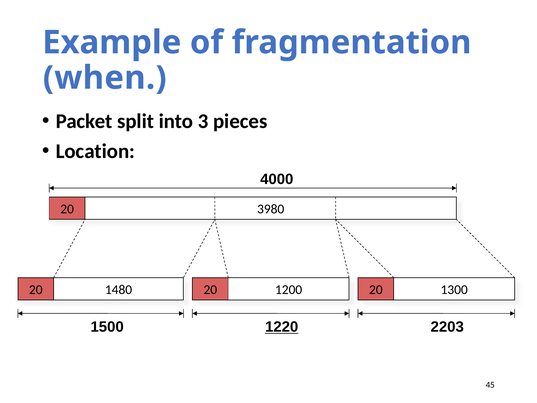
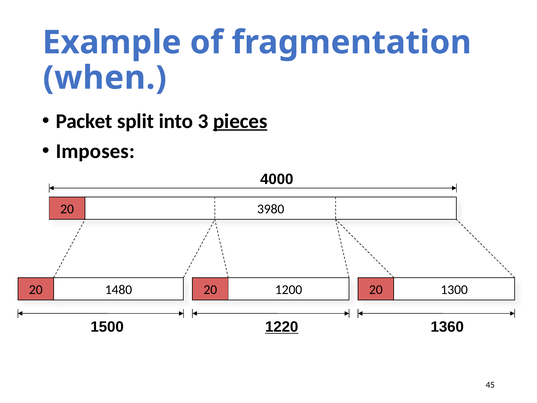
pieces underline: none -> present (240, 121)
Location: Location -> Imposes (95, 151)
2203: 2203 -> 1360 (447, 327)
